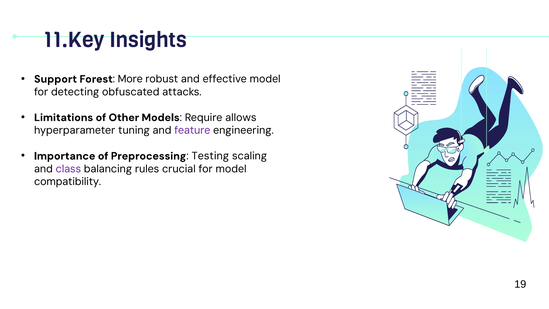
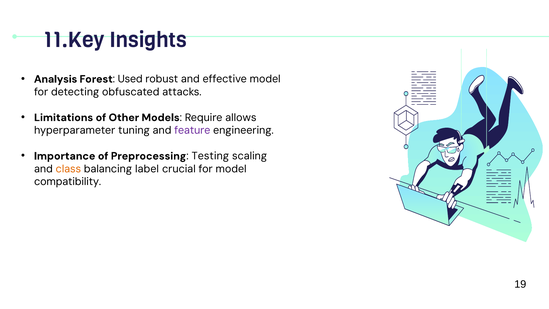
Support: Support -> Analysis (56, 79)
More: More -> Used (130, 79)
class colour: purple -> orange (68, 169)
rules: rules -> label (147, 169)
